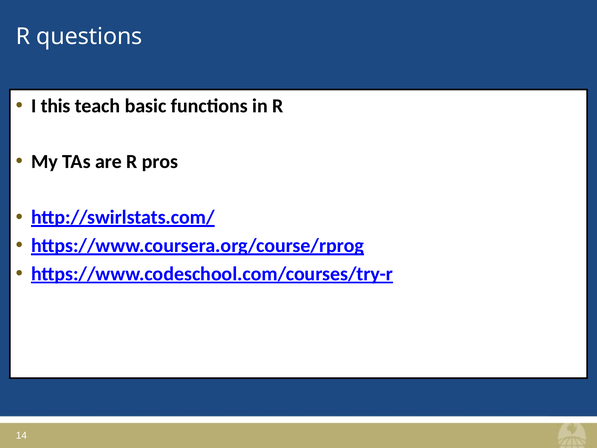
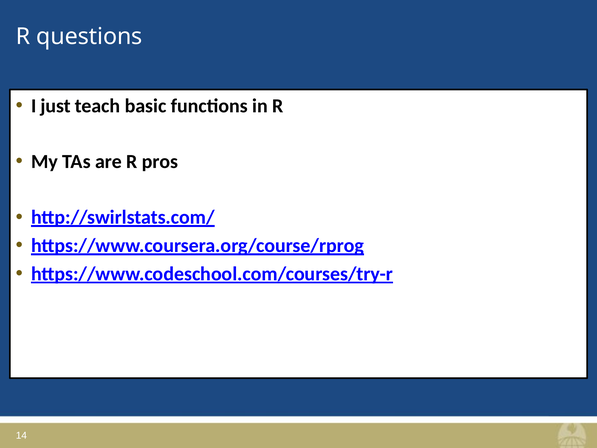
this: this -> just (56, 106)
